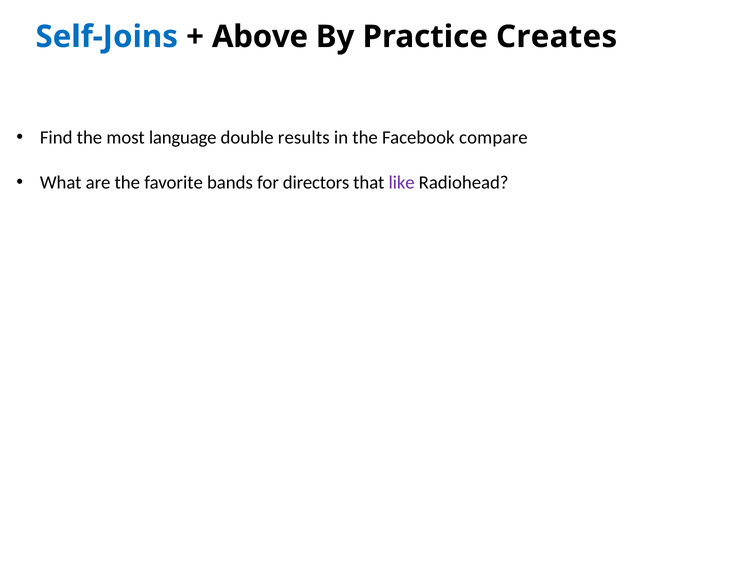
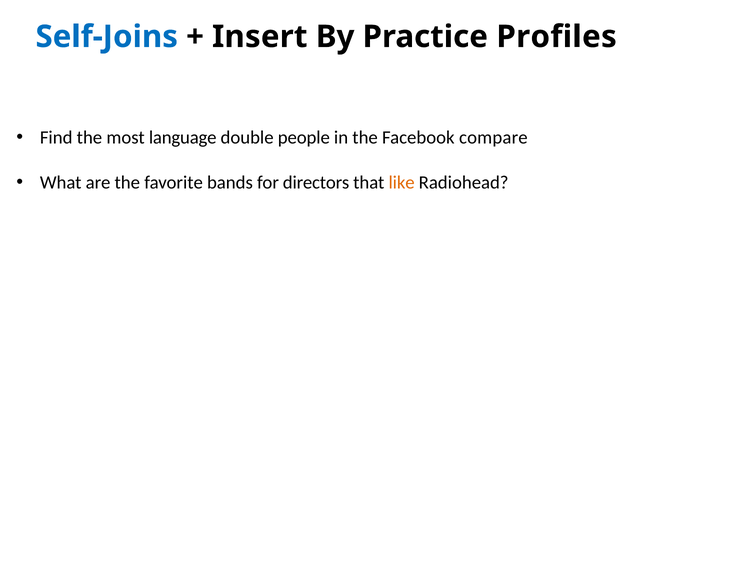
Above: Above -> Insert (260, 37)
Creates: Creates -> Profiles (557, 37)
results: results -> people (304, 138)
like colour: purple -> orange (402, 183)
